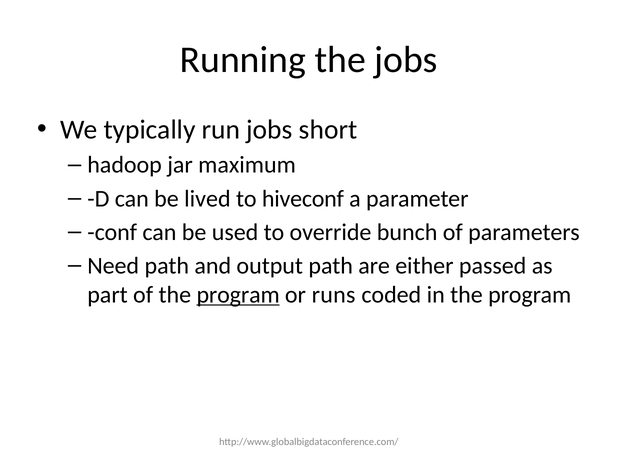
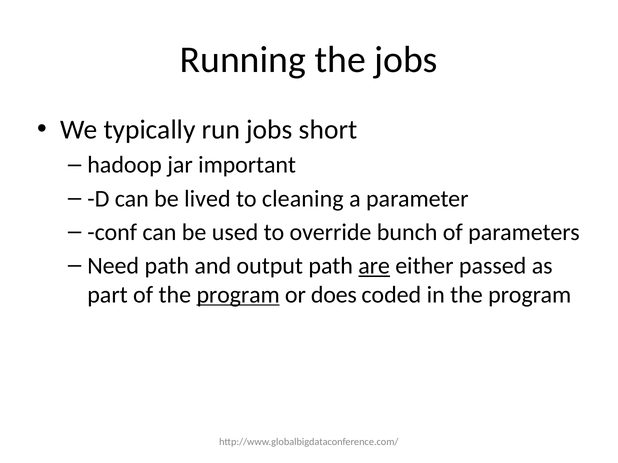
maximum: maximum -> important (247, 165)
hiveconf: hiveconf -> cleaning (303, 199)
are underline: none -> present (374, 266)
runs: runs -> does (334, 295)
